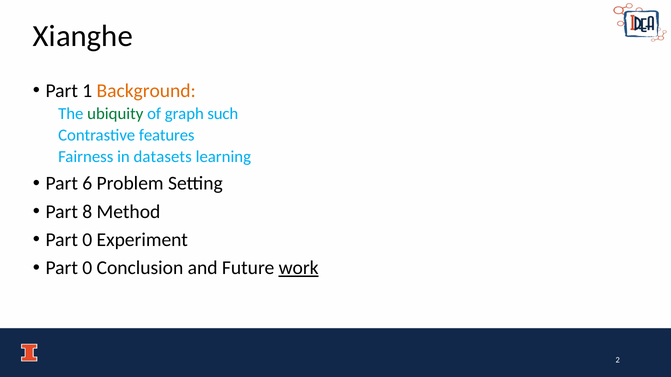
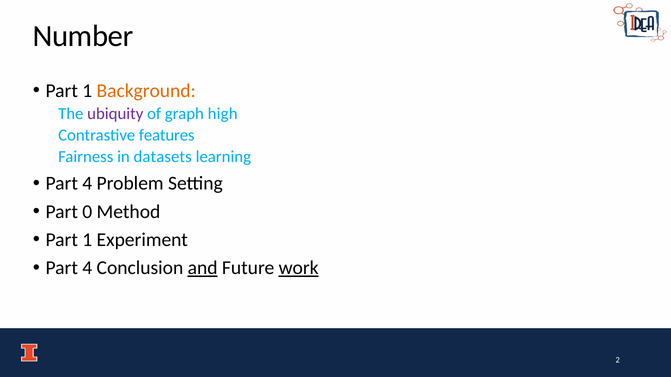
Xianghe: Xianghe -> Number (83, 36)
ubiquity colour: green -> purple (115, 114)
such: such -> high (223, 114)
6: 6 -> 4 (87, 184)
8: 8 -> 0 (87, 212)
0: 0 -> 1 (87, 240)
0: 0 -> 4 (87, 268)
and underline: none -> present (203, 268)
